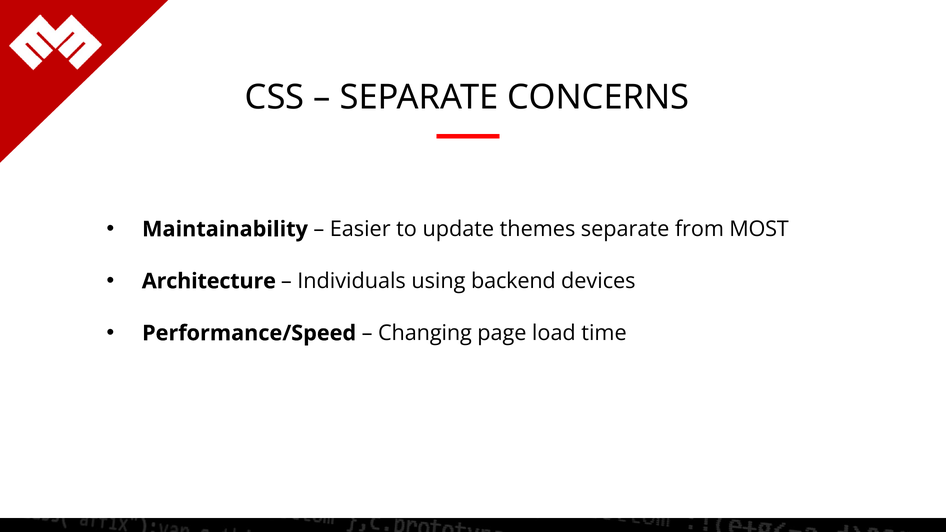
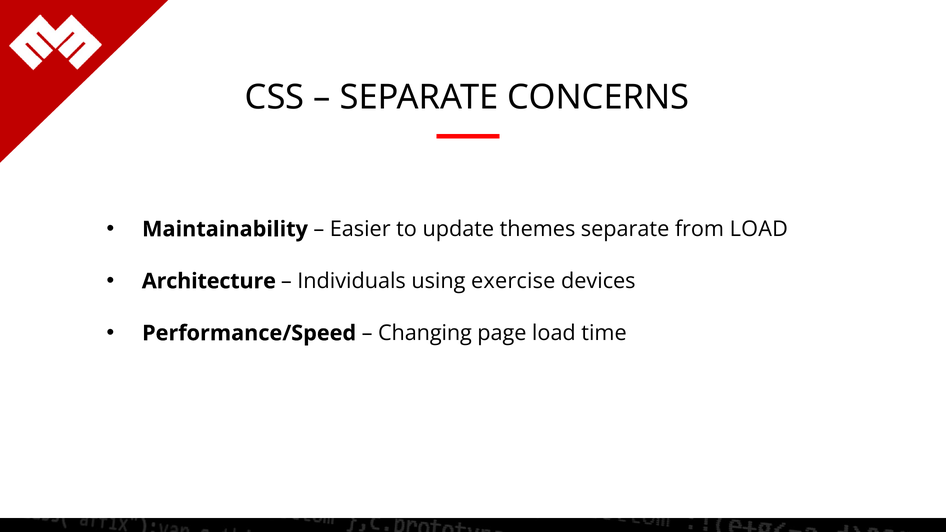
from MOST: MOST -> LOAD (759, 229)
backend: backend -> exercise (513, 281)
